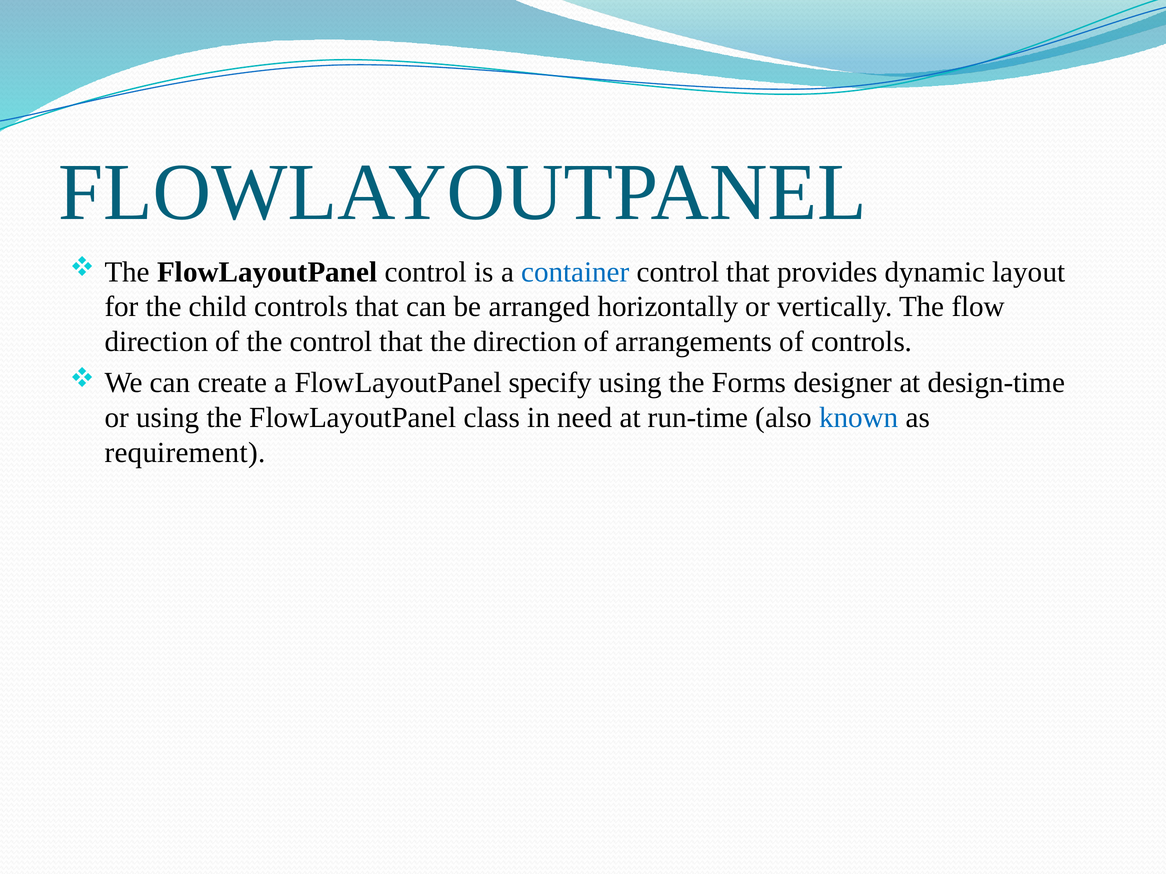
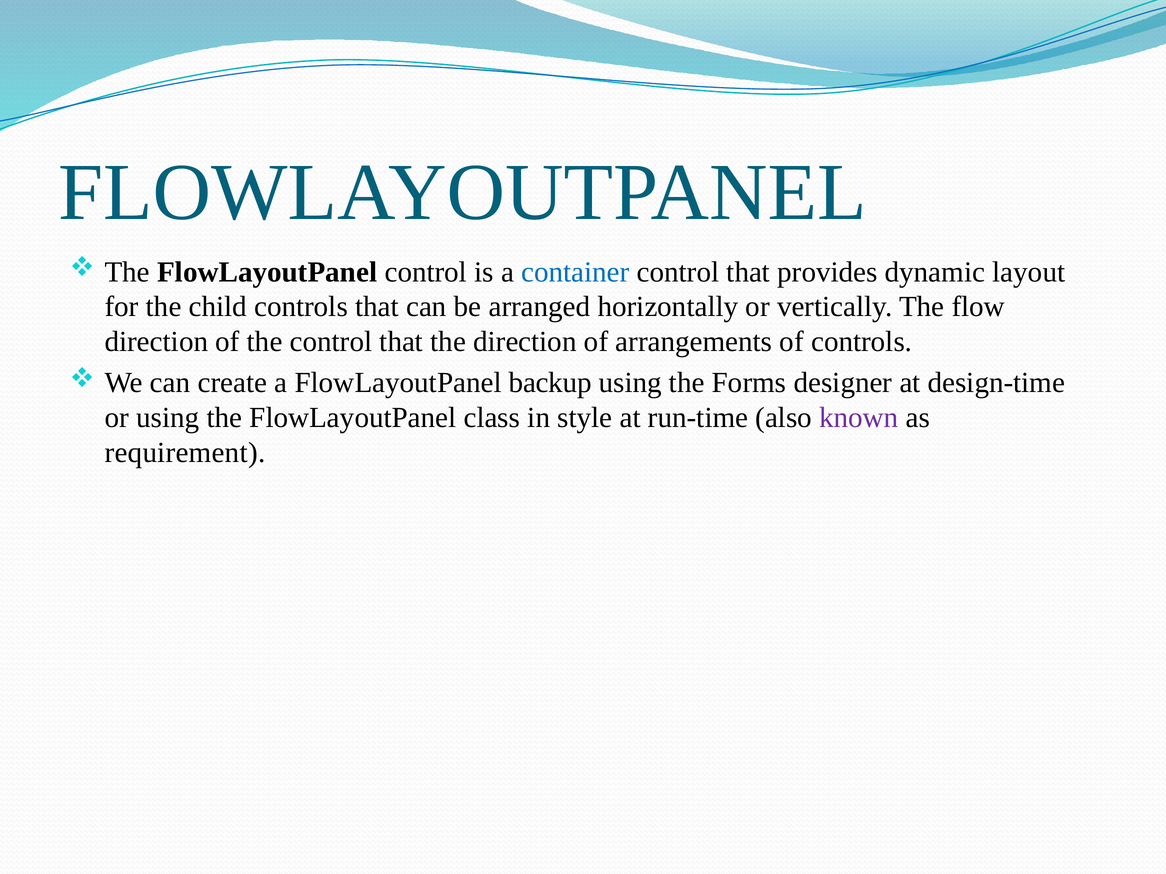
specify: specify -> backup (550, 383)
need: need -> style (585, 418)
known colour: blue -> purple (859, 418)
